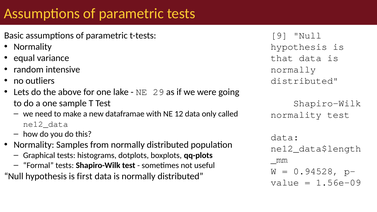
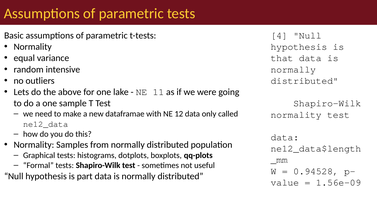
9: 9 -> 4 (279, 36)
29: 29 -> 11 (158, 92)
first: first -> part (85, 176)
